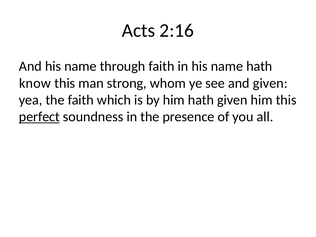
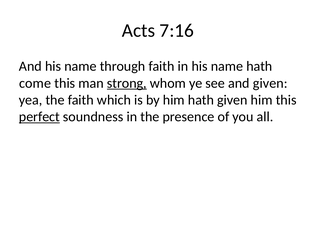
2:16: 2:16 -> 7:16 (177, 31)
know: know -> come (35, 83)
strong underline: none -> present (127, 83)
